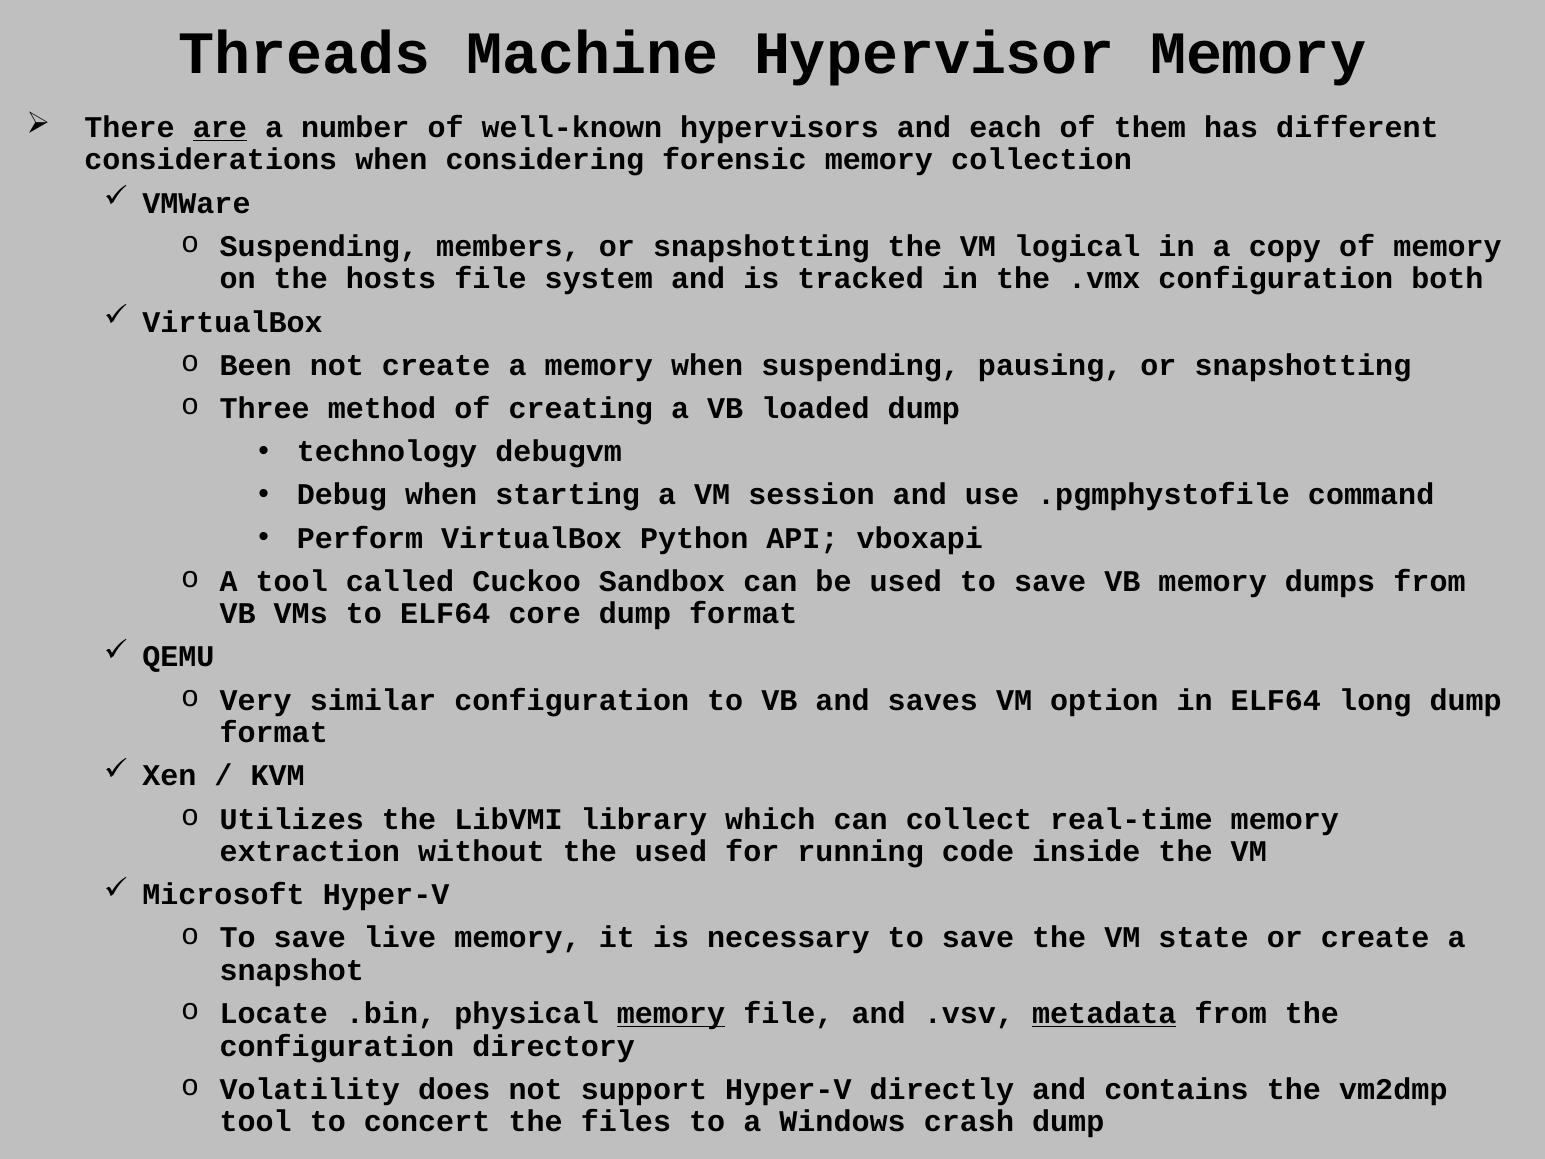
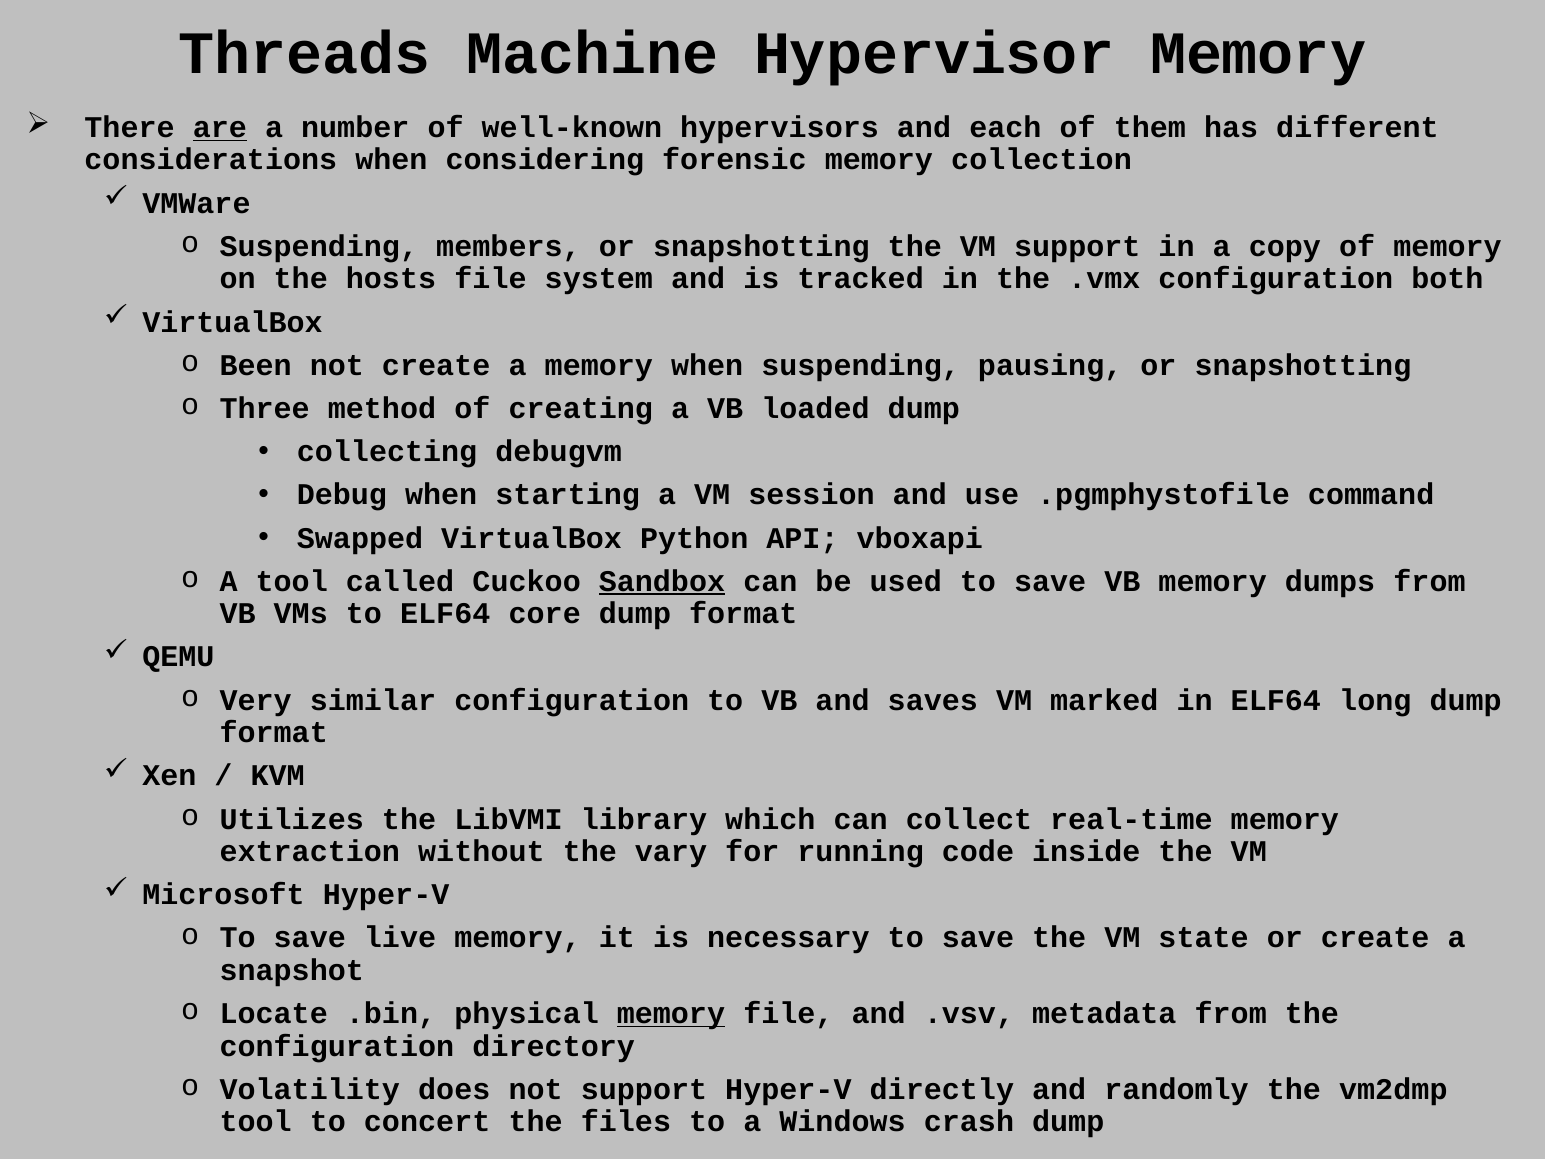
VM logical: logical -> support (1077, 246)
technology: technology -> collecting (387, 452)
Perform: Perform -> Swapped (360, 538)
Sandbox underline: none -> present (662, 581)
option: option -> marked (1104, 700)
the used: used -> vary (671, 851)
metadata underline: present -> none (1104, 1013)
contains: contains -> randomly (1177, 1089)
